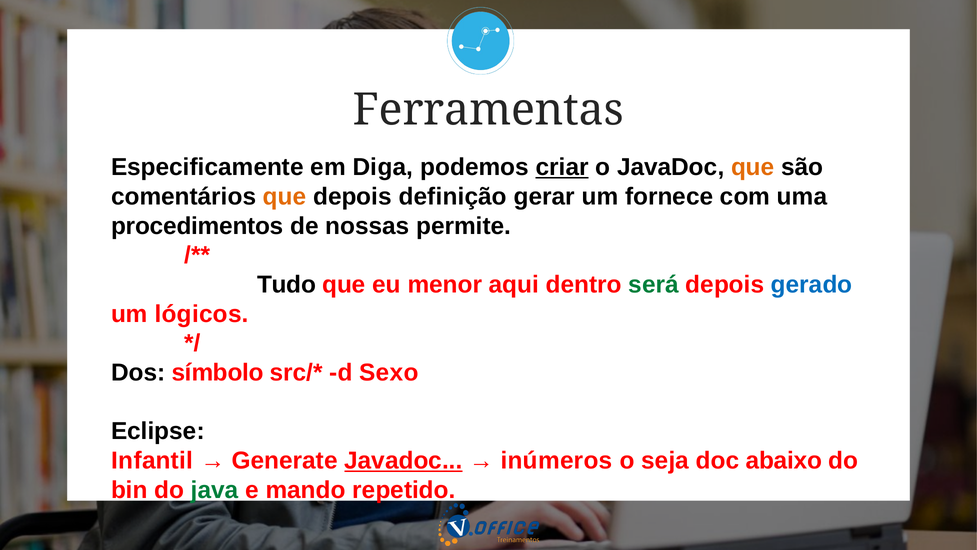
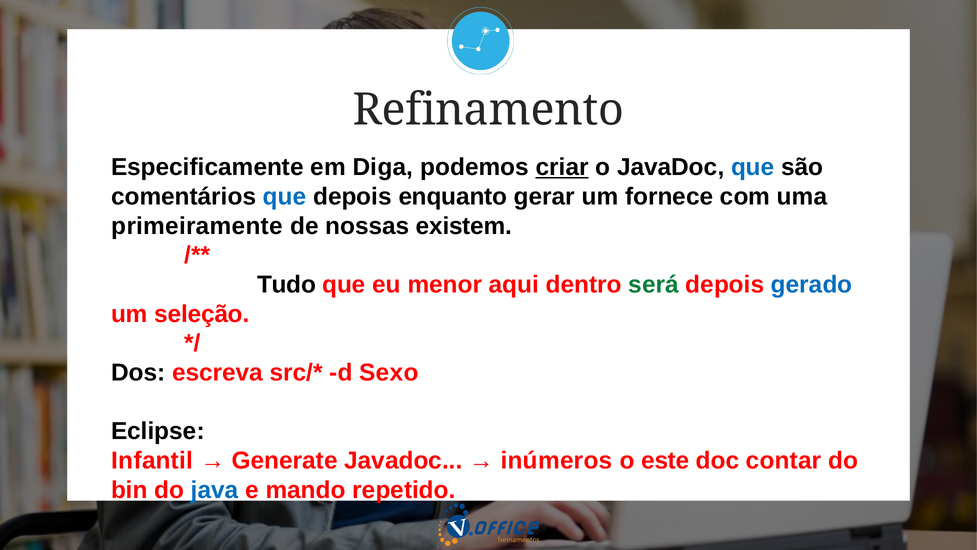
Ferramentas: Ferramentas -> Refinamento (488, 110)
que colour: orange -> blue (753, 167)
que colour: orange -> blue (285, 197)
definição: definição -> enquanto (453, 197)
procedimentos: procedimentos -> primeiramente (197, 226)
permite: permite -> existem (464, 226)
lógicos: lógicos -> seleção (202, 314)
símbolo: símbolo -> escreva (218, 372)
Javadoc underline: present -> none (403, 460)
seja: seja -> este (665, 460)
abaixo: abaixo -> contar (784, 460)
java colour: green -> blue (215, 490)
